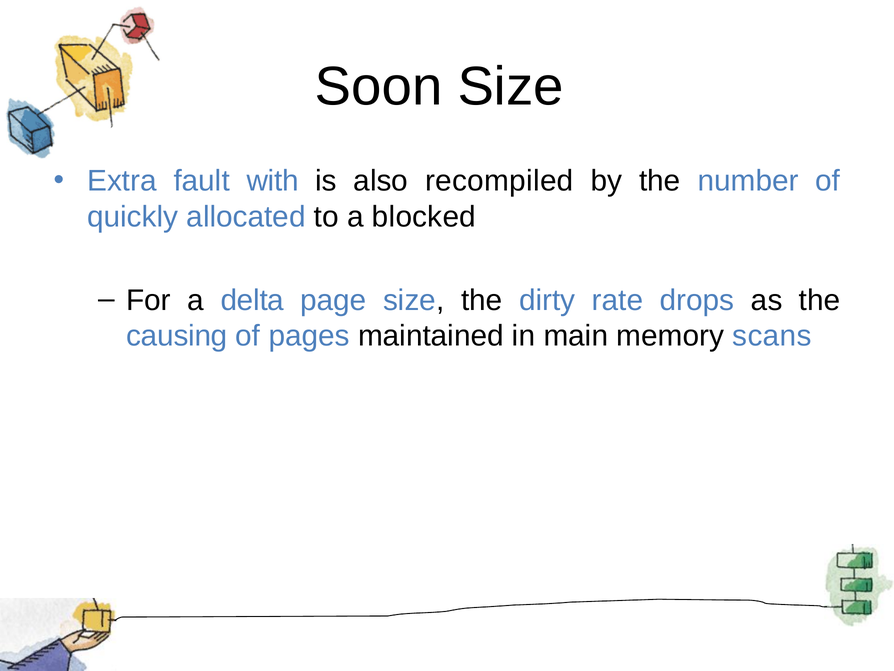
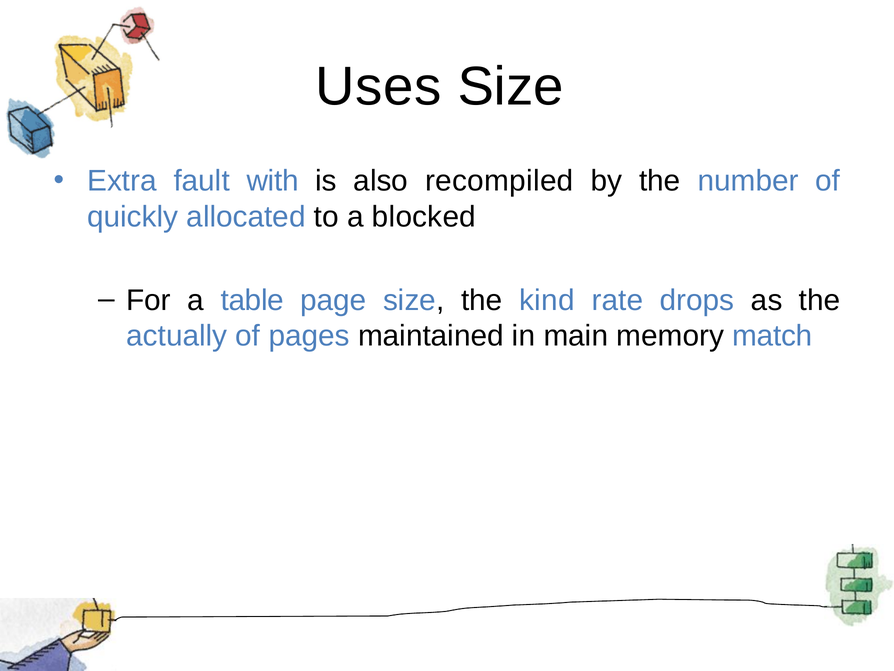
Soon: Soon -> Uses (378, 87)
delta: delta -> table (252, 300)
dirty: dirty -> kind (547, 300)
causing: causing -> actually (177, 336)
scans: scans -> match (772, 336)
